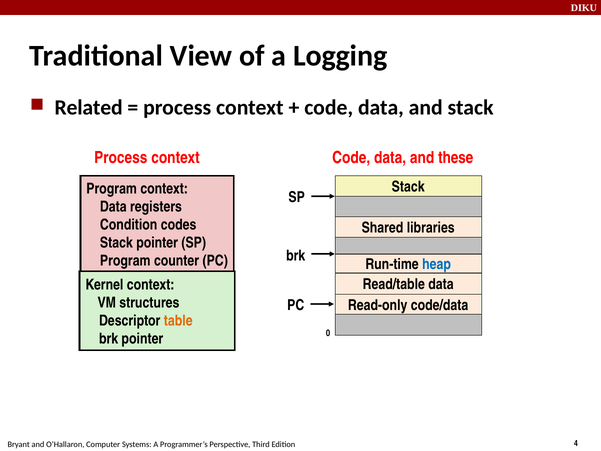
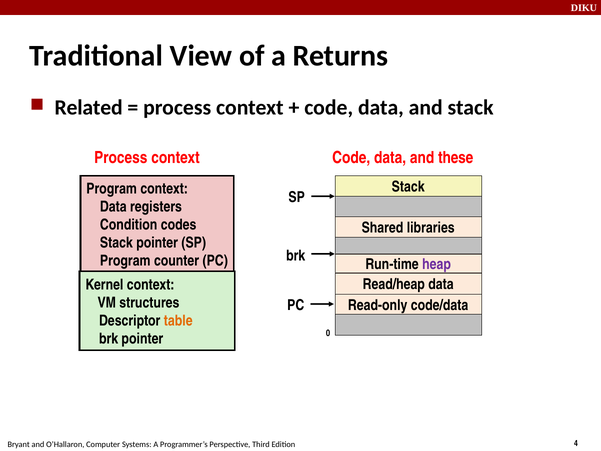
Logging: Logging -> Returns (340, 56)
heap colour: blue -> purple (437, 264)
Read/table: Read/table -> Read/heap (394, 284)
